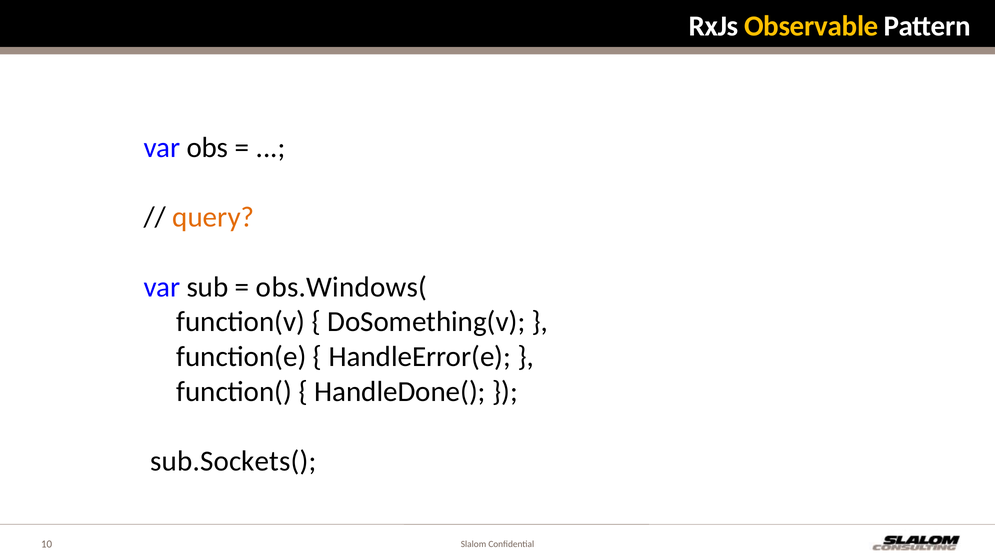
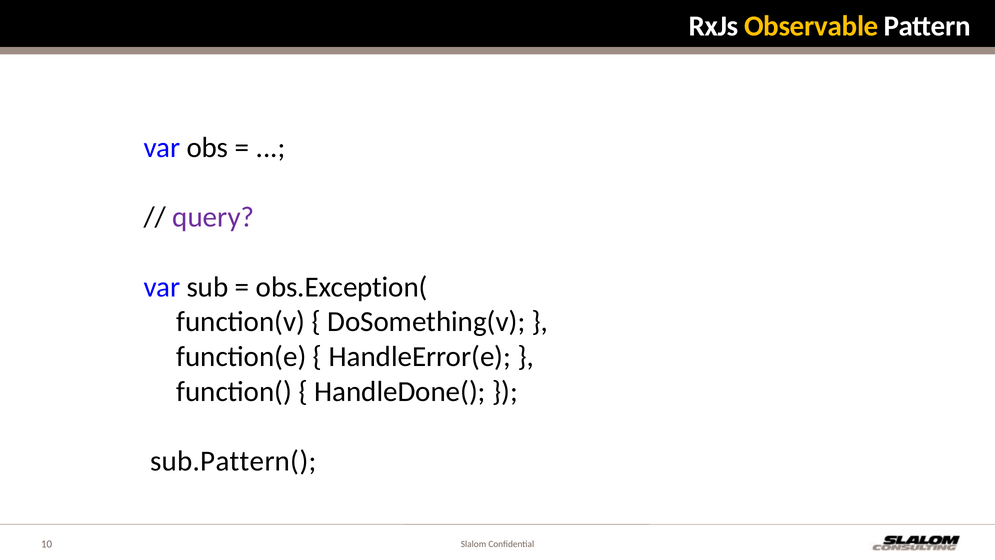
query colour: orange -> purple (213, 217)
obs.Windows(: obs.Windows( -> obs.Exception( (342, 287)
sub.Sockets(: sub.Sockets( -> sub.Pattern( (233, 461)
